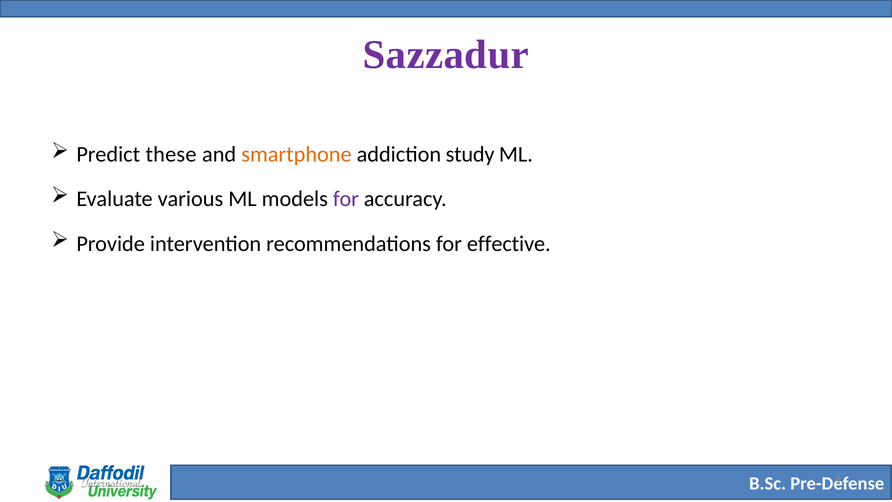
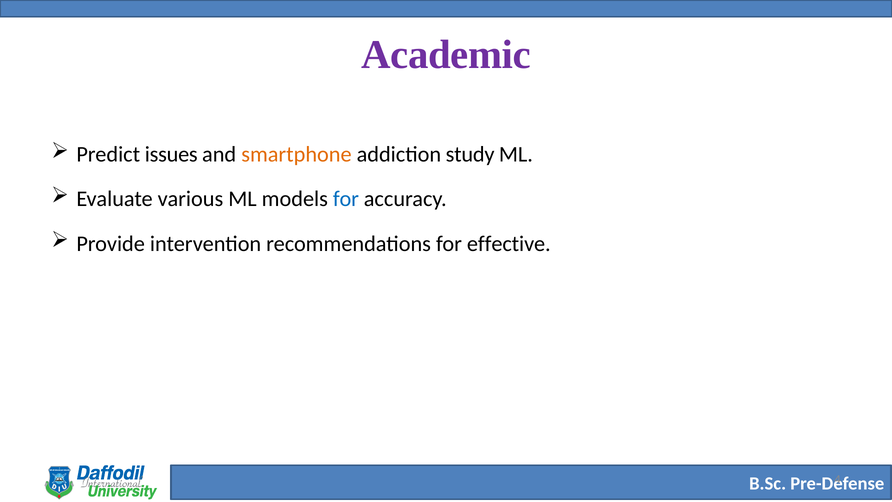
Sazzadur: Sazzadur -> Academic (446, 55)
these: these -> issues (171, 154)
for colour: purple -> blue (346, 199)
